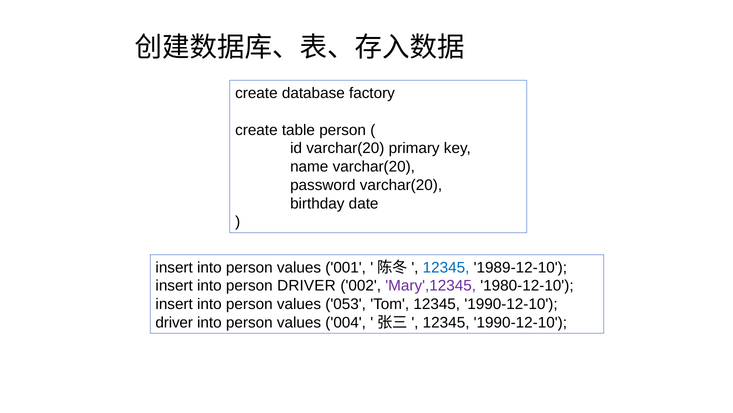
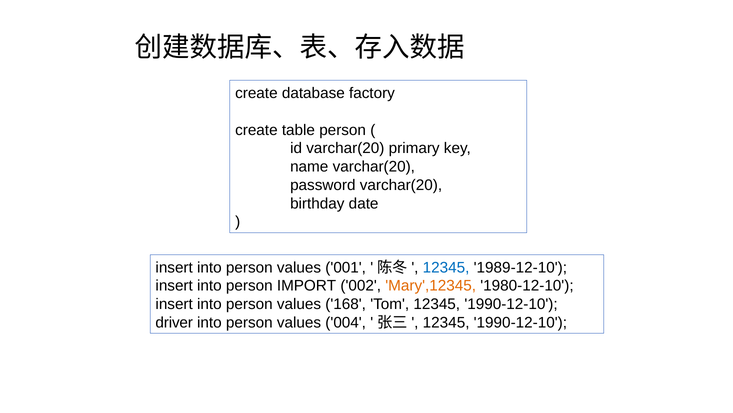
person DRIVER: DRIVER -> IMPORT (307, 285)
Mary',12345 colour: purple -> orange (431, 285)
053: 053 -> 168 (346, 304)
